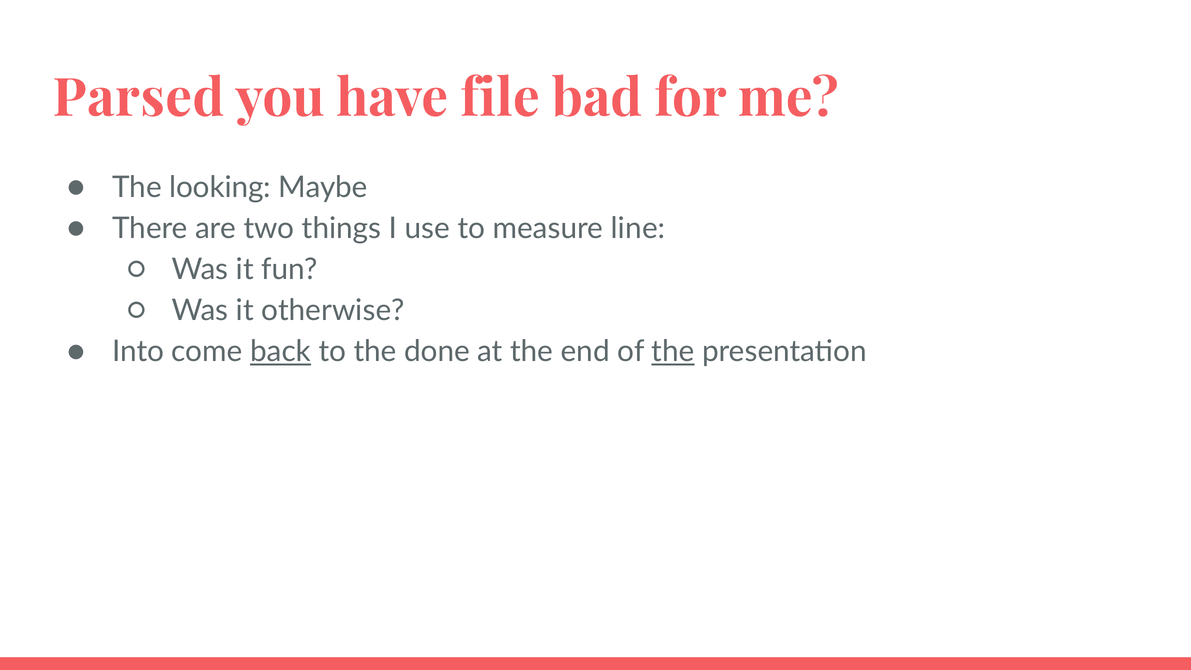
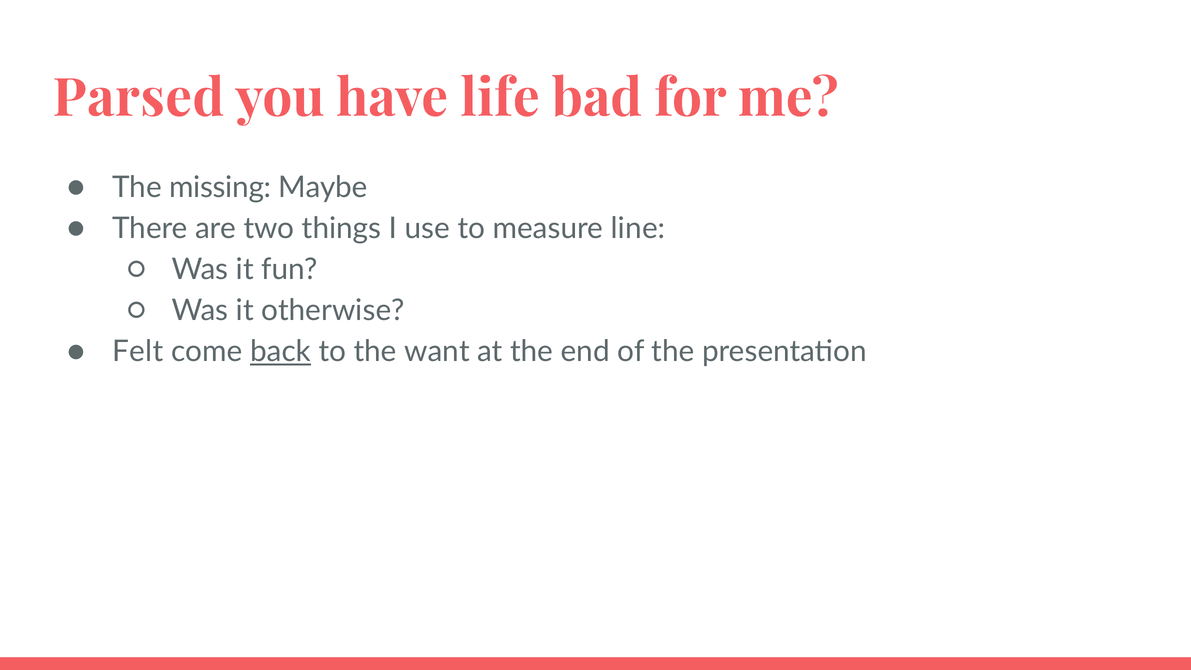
file: file -> life (500, 98)
looking: looking -> missing (220, 187)
Into: Into -> Felt (138, 352)
done: done -> want (437, 352)
the underline: present -> none (673, 352)
